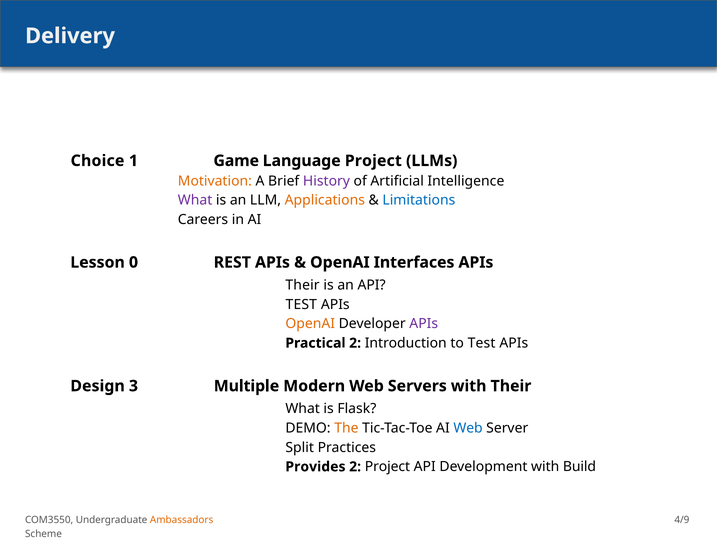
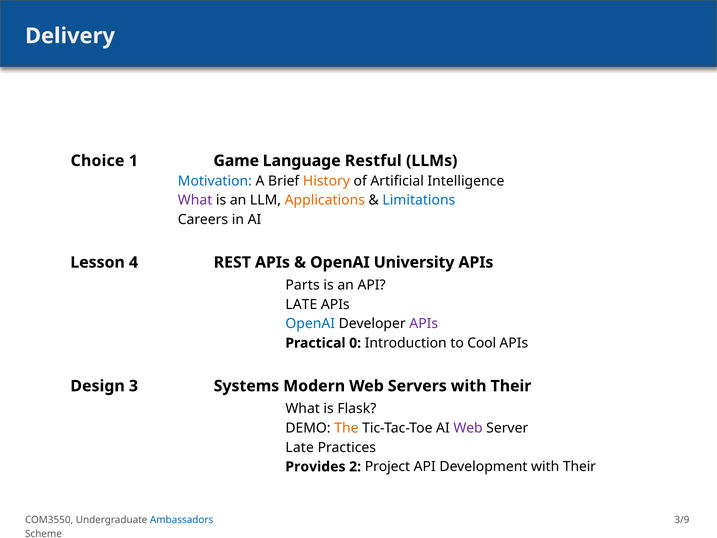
Language Project: Project -> Restful (373, 161)
Motivation colour: orange -> blue (215, 181)
History colour: purple -> orange (326, 181)
0: 0 -> 4 (133, 262)
Interfaces: Interfaces -> University (414, 262)
Their: Their -> Parts (303, 285)
TEST: TEST -> LATE (301, 304)
OpenAI colour: orange -> blue (310, 324)
Practical 2: 2 -> 0 (355, 343)
to Test: Test -> Cool (482, 343)
Multiple: Multiple -> Systems (246, 386)
Web colour: blue -> purple (468, 428)
Split: Split -> Late (300, 447)
Development with Build: Build -> Their (579, 467)
Ambassadors colour: orange -> blue (182, 520)
4/9: 4/9 -> 3/9 (682, 520)
